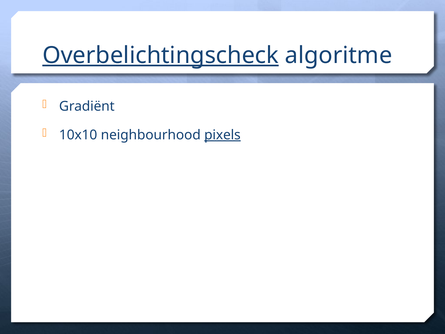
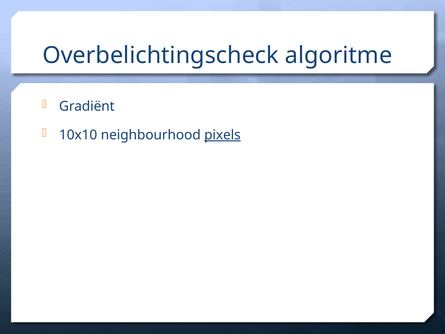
Overbelichtingscheck underline: present -> none (161, 55)
